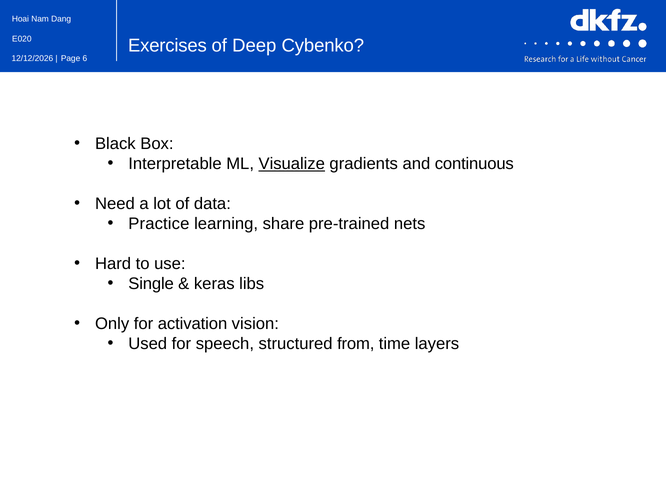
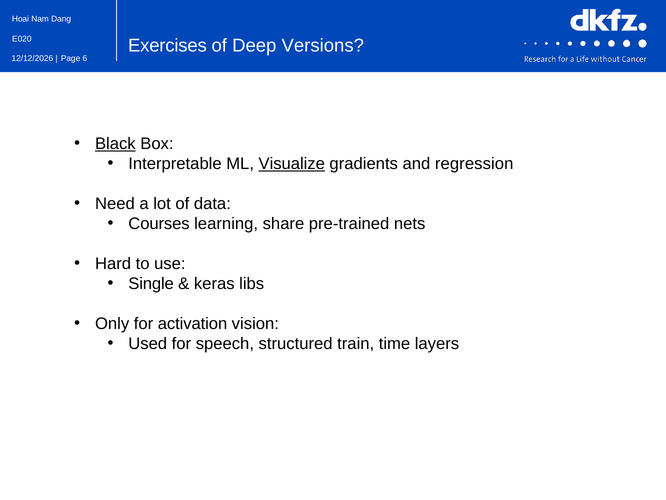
Cybenko: Cybenko -> Versions (323, 46)
Black underline: none -> present (115, 144)
continuous: continuous -> regression (474, 163)
Practice: Practice -> Courses (159, 223)
from: from -> train (356, 343)
